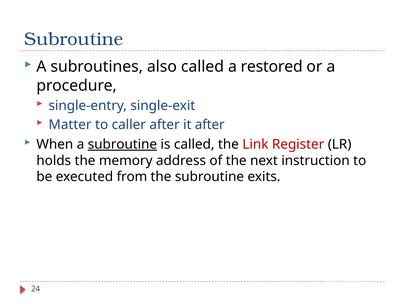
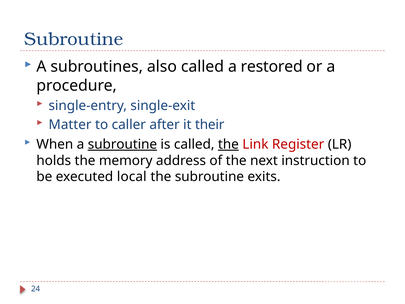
it after: after -> their (210, 125)
the underline: none -> present (228, 144)
from: from -> local (132, 177)
